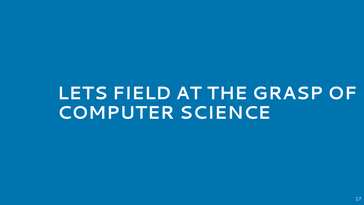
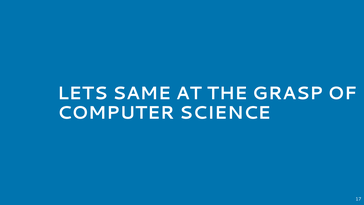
FIELD: FIELD -> SAME (142, 93)
